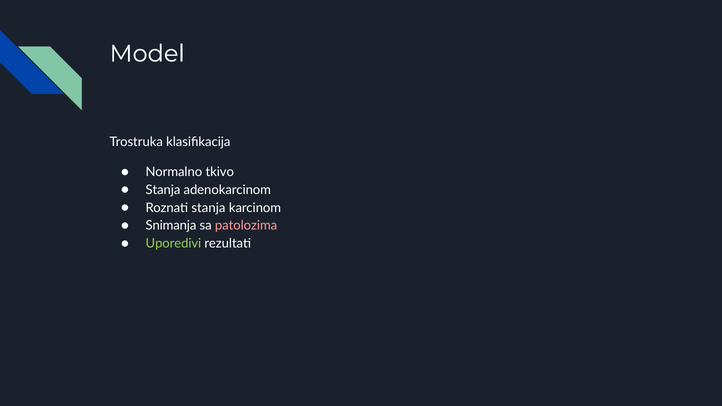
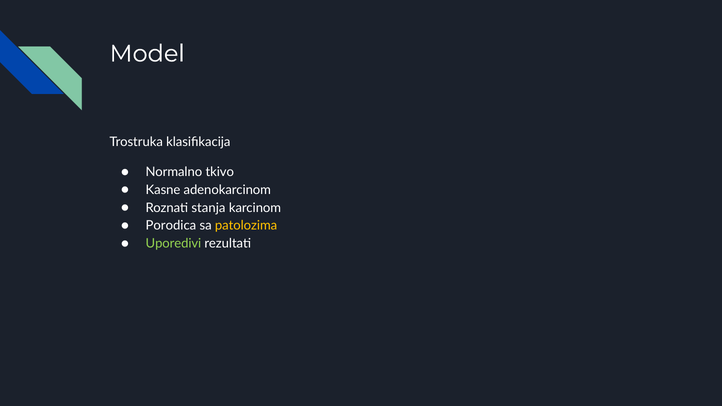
Stanja: Stanja -> Kasne (163, 190)
Snimanja: Snimanja -> Porodica (171, 226)
patolozima colour: pink -> yellow (246, 226)
